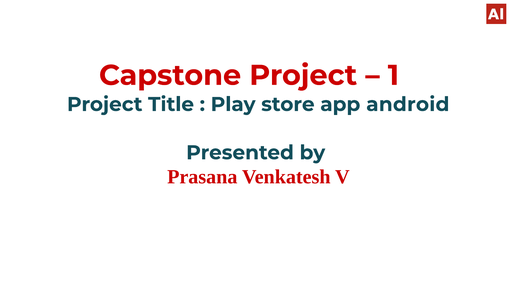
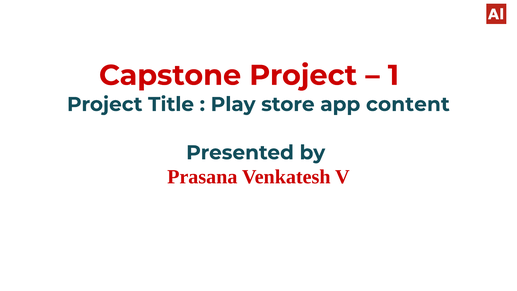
android: android -> content (408, 104)
